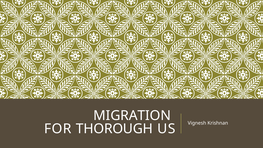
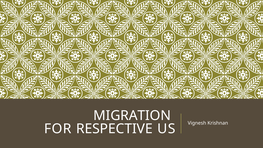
THOROUGH: THOROUGH -> RESPECTIVE (114, 129)
